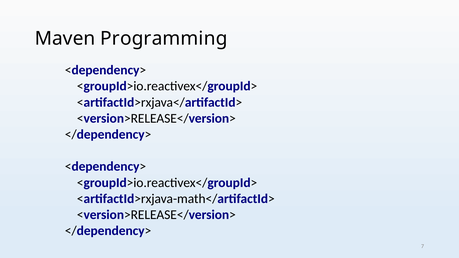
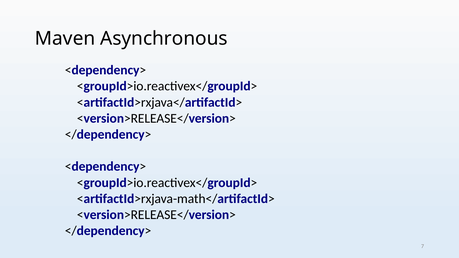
Programming: Programming -> Asynchronous (164, 39)
